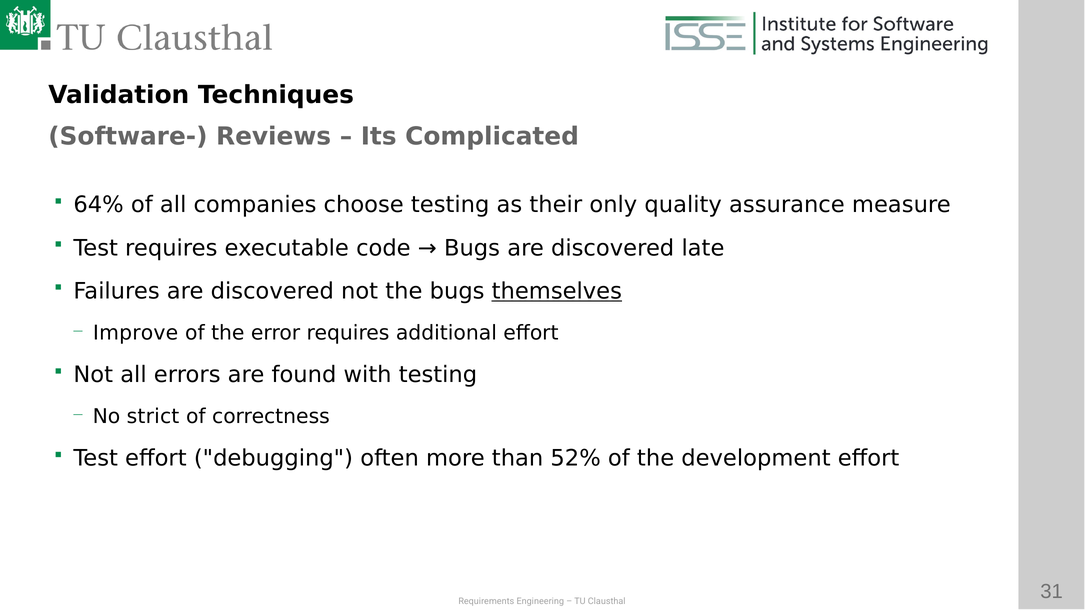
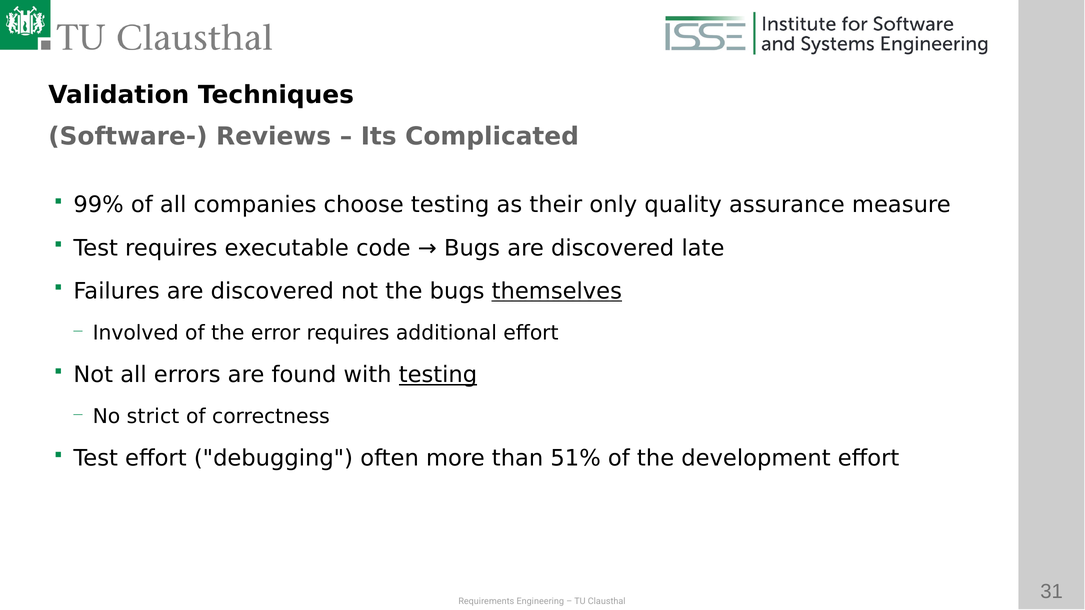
64%: 64% -> 99% (99, 205)
Improve: Improve -> Involved (136, 333)
testing underline: none -> present (438, 375)
52%: 52% -> 51% (576, 459)
